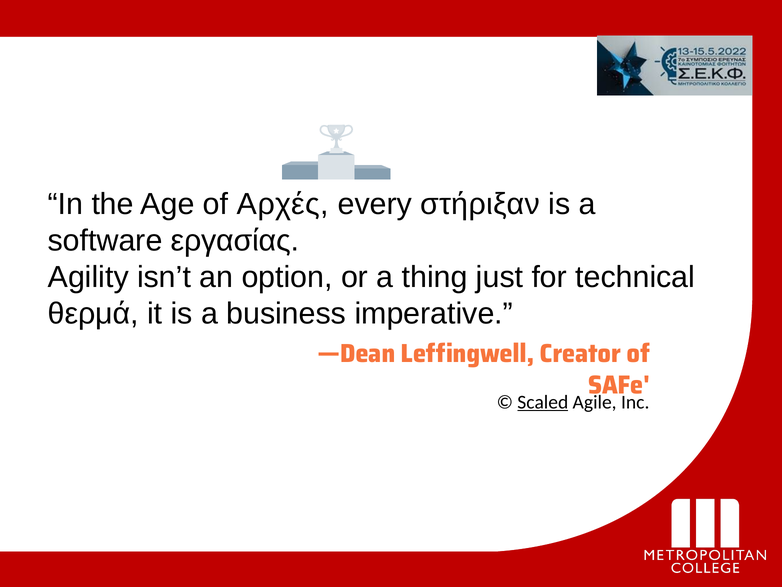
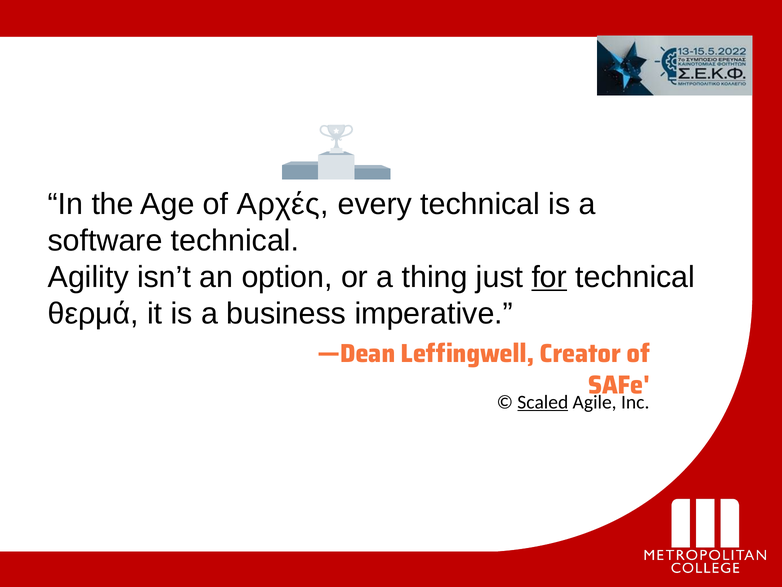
every στήριξαν: στήριξαν -> technical (480, 204)
software εργασίας: εργασίας -> technical (235, 240)
for underline: none -> present (549, 277)
